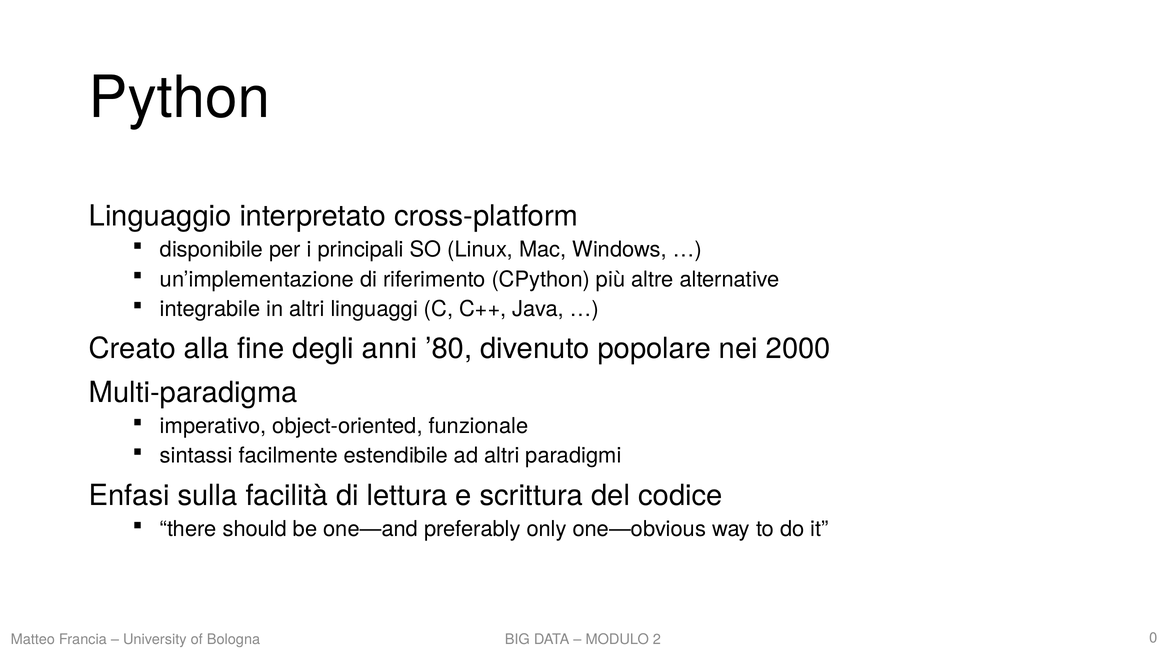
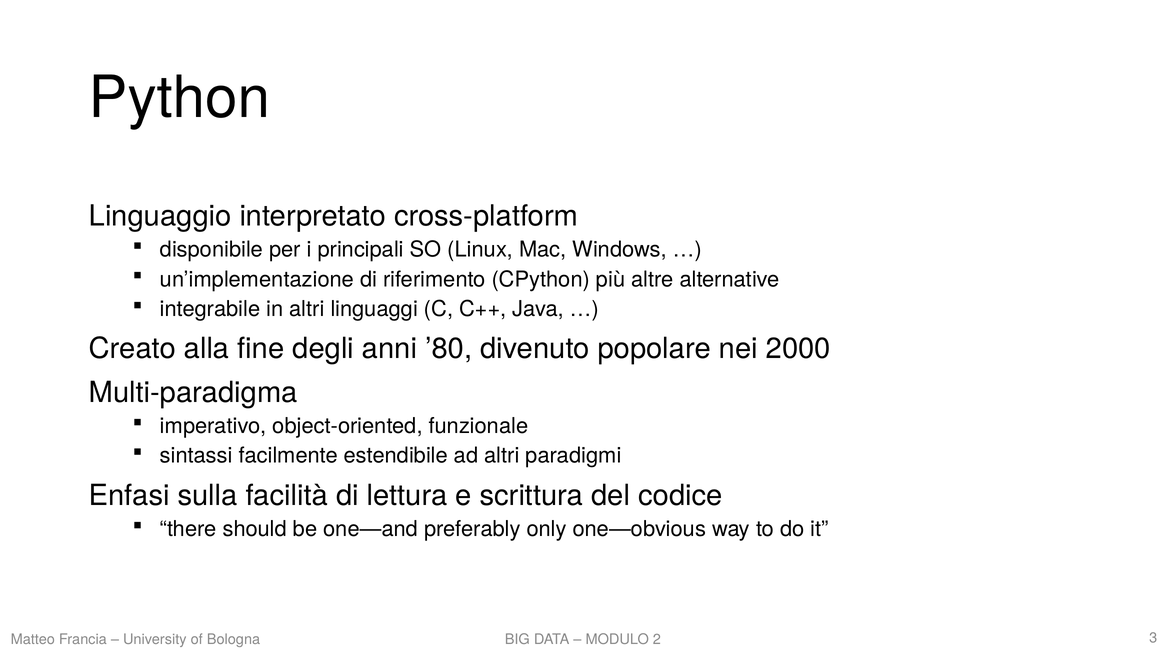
0: 0 -> 3 (1153, 638)
